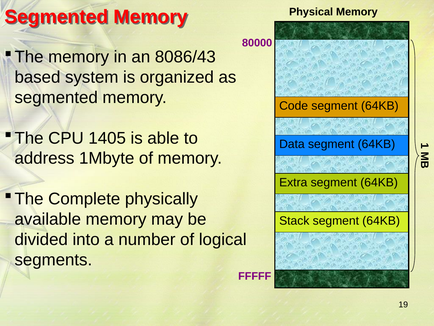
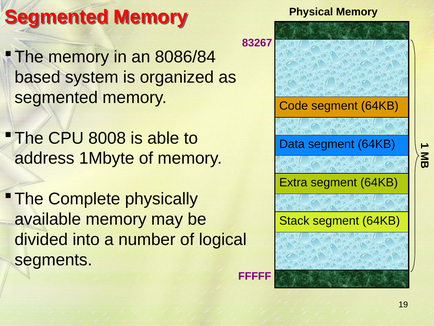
80000: 80000 -> 83267 (257, 43)
8086/43: 8086/43 -> 8086/84 (185, 57)
1405: 1405 -> 8008 (107, 138)
